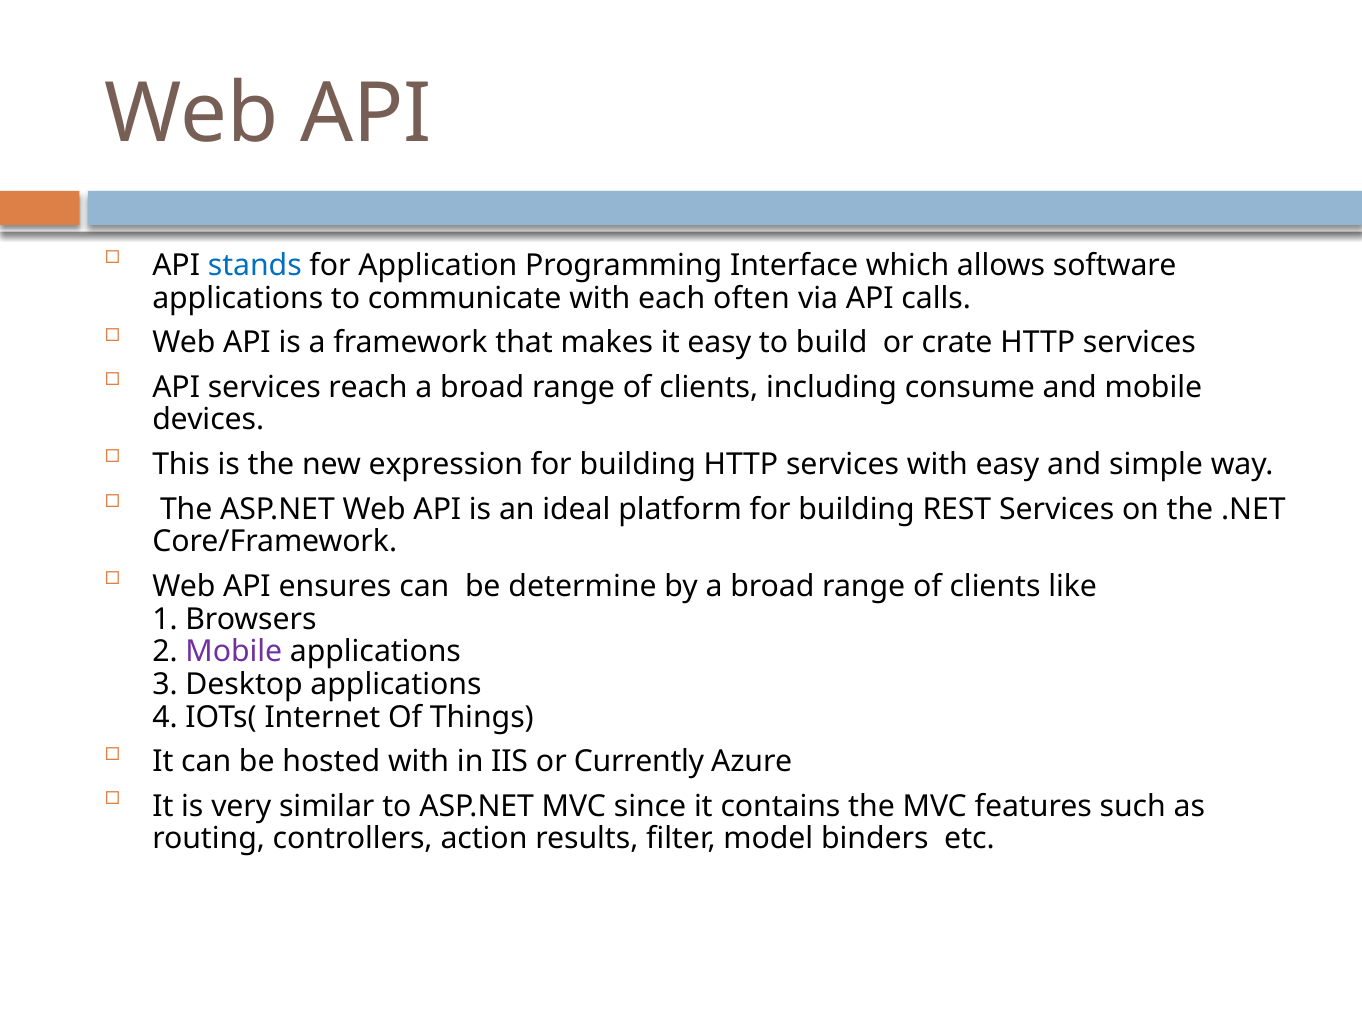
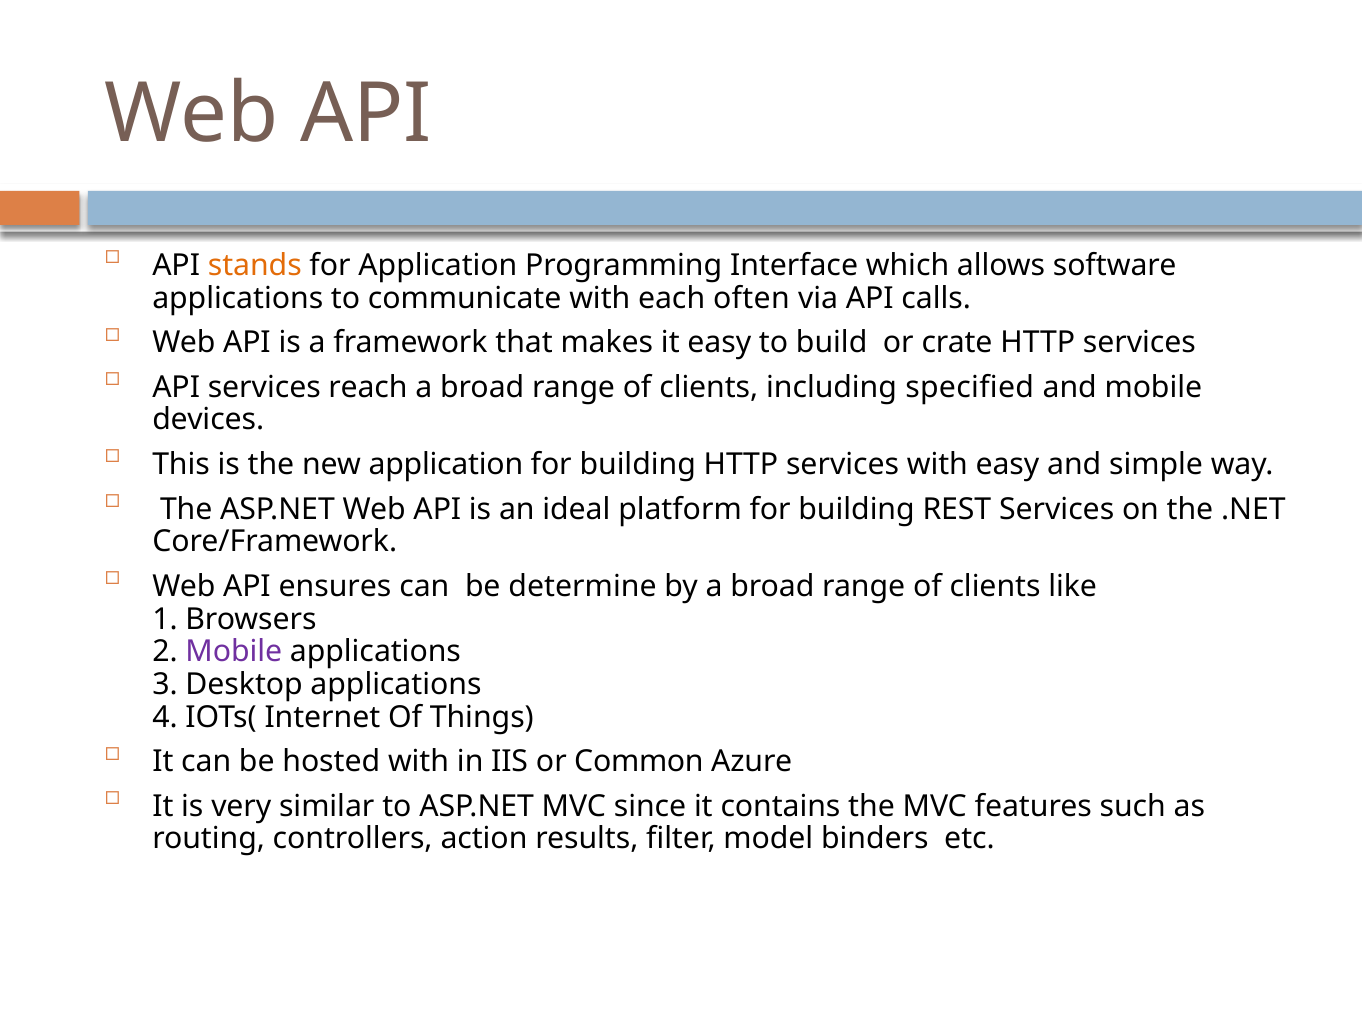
stands colour: blue -> orange (255, 265)
consume: consume -> specified (970, 387)
new expression: expression -> application (446, 464)
Currently: Currently -> Common (639, 761)
